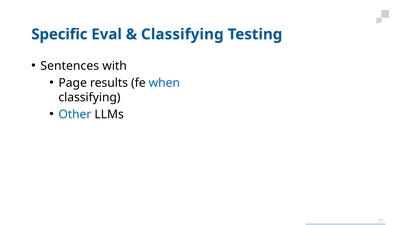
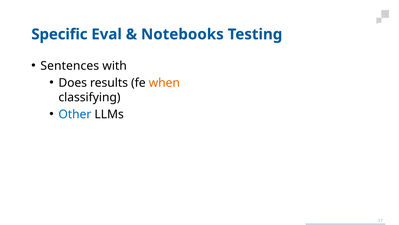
Classifying: Classifying -> Notebooks (182, 34)
Page: Page -> Does (73, 83)
when colour: blue -> orange (164, 83)
